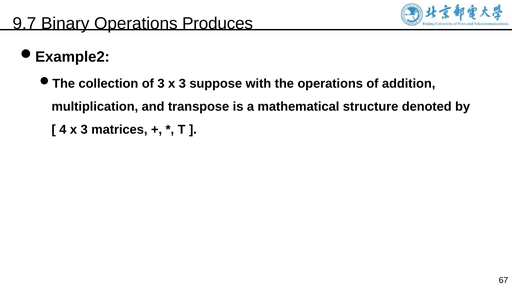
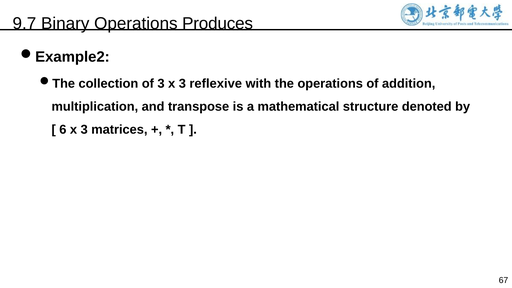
suppose: suppose -> reflexive (216, 83)
4: 4 -> 6 (63, 130)
